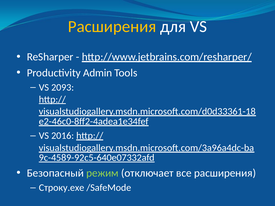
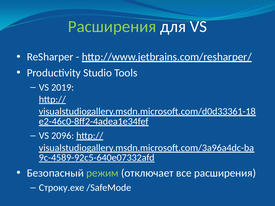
Расширения colour: yellow -> light green (112, 27)
Admin: Admin -> Studio (98, 73)
2093: 2093 -> 2019 (63, 88)
2016: 2016 -> 2096 (63, 136)
